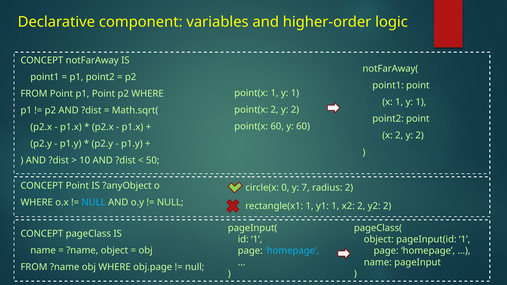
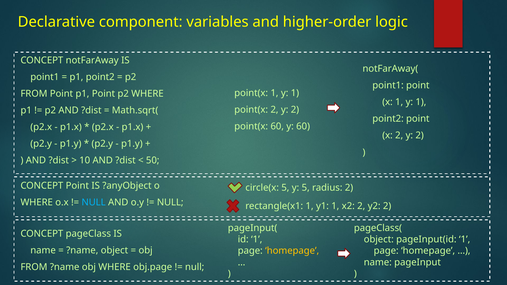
circle(x 0: 0 -> 5 (285, 188)
y 7: 7 -> 5 (306, 188)
homepage colour: light blue -> yellow (292, 251)
